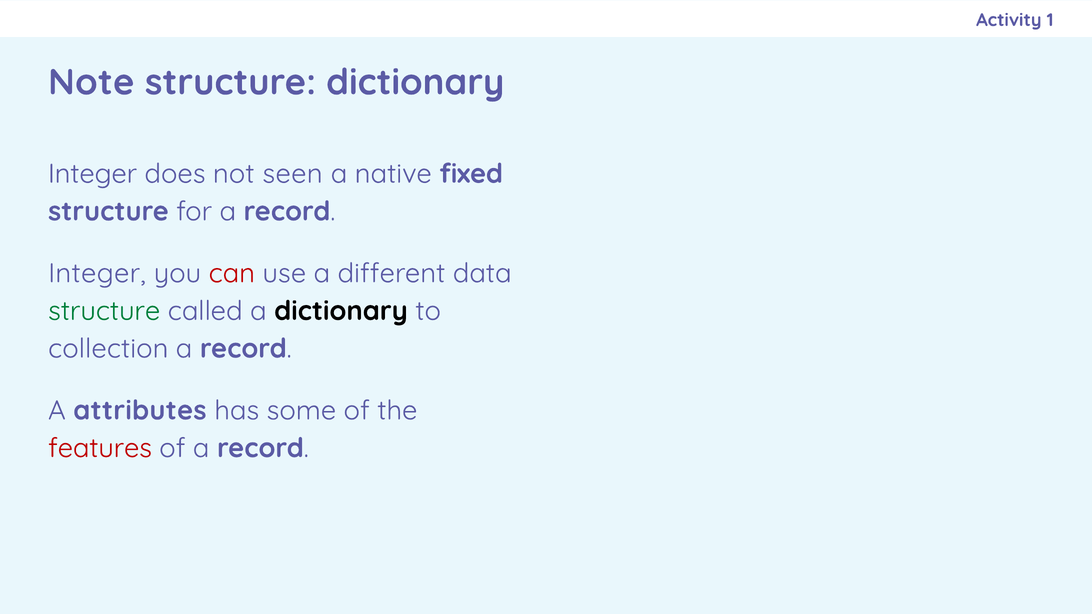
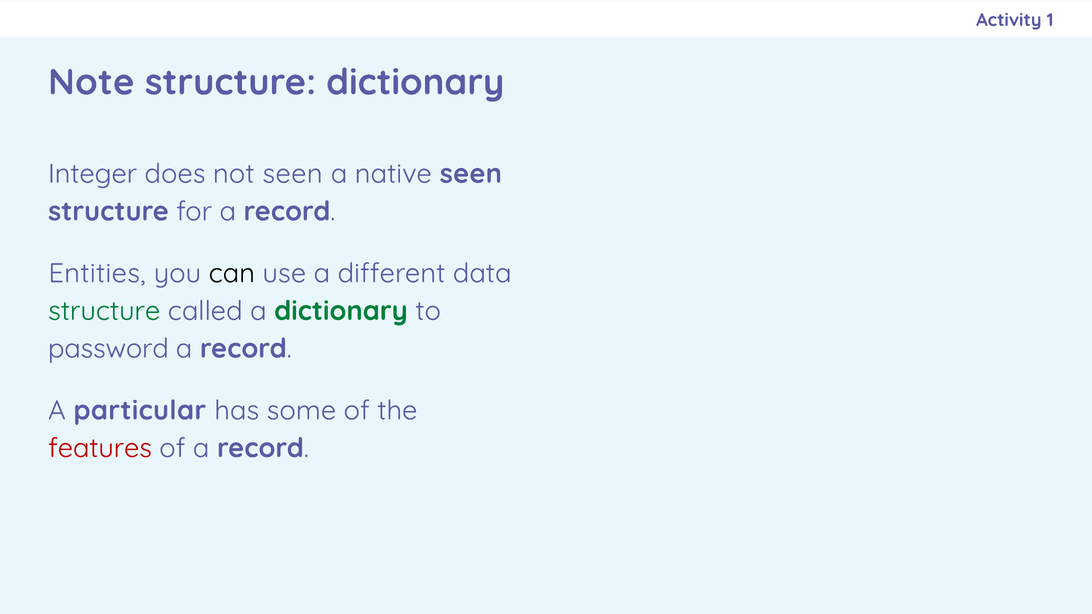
native fixed: fixed -> seen (471, 174)
Integer: Integer -> Entities (97, 273)
can colour: red -> black (232, 273)
dictionary colour: black -> green (341, 311)
collection: collection -> password (108, 349)
attributes: attributes -> particular (140, 411)
